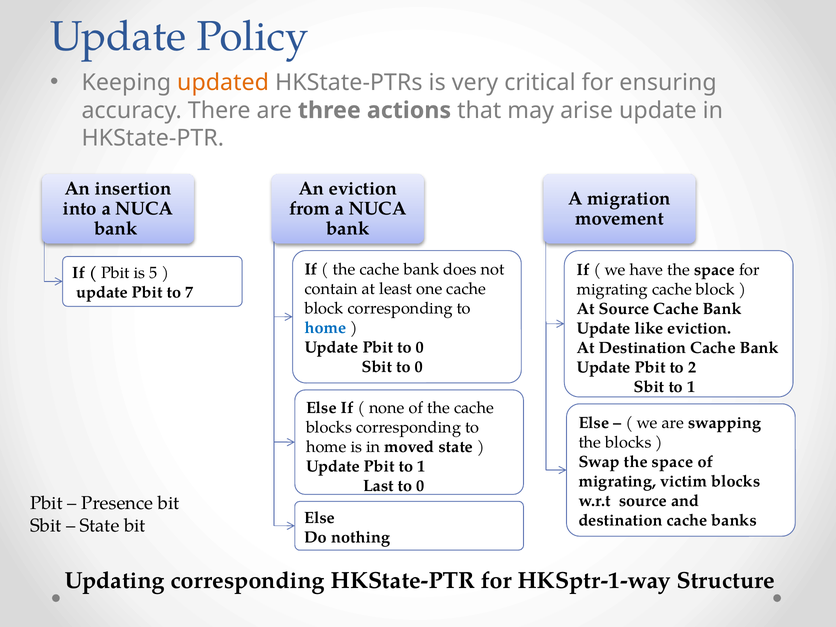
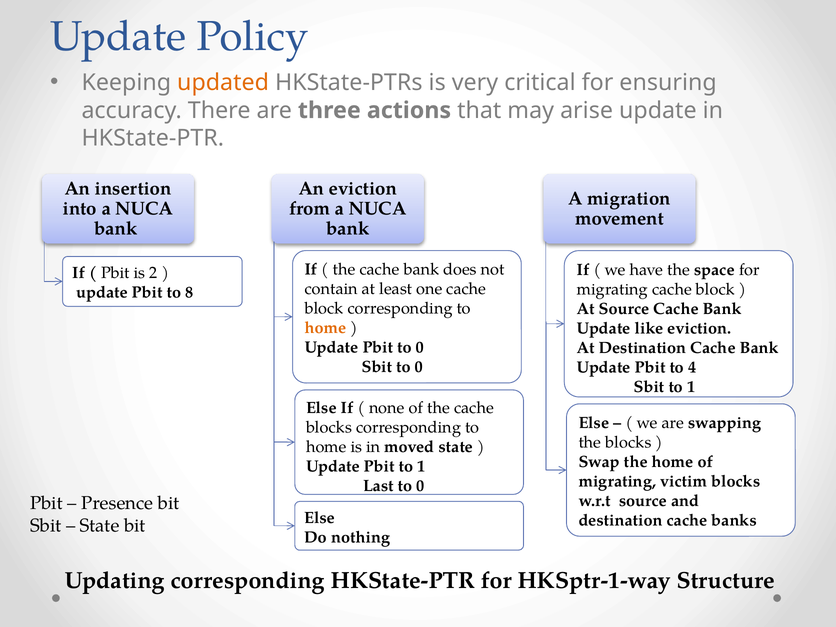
5: 5 -> 2 (154, 273)
7: 7 -> 8 (189, 292)
home colour: blue -> orange (325, 328)
2: 2 -> 4 (692, 367)
Swap the space: space -> home (673, 462)
